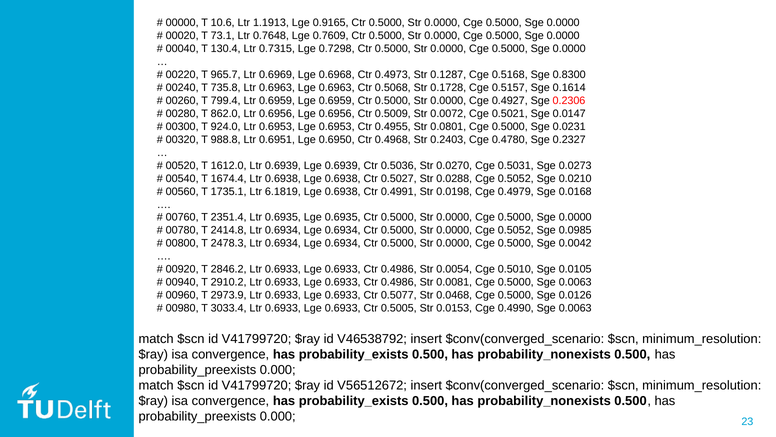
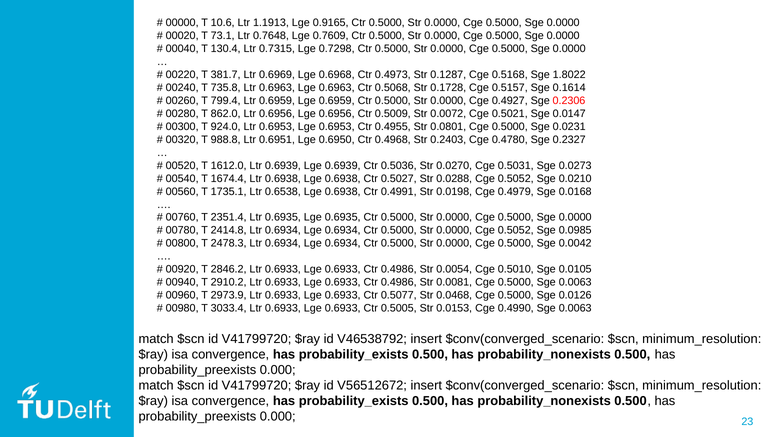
965.7: 965.7 -> 381.7 (226, 75)
0.8300: 0.8300 -> 1.8022 (569, 75)
6.1819: 6.1819 -> 0.6538 (283, 191)
